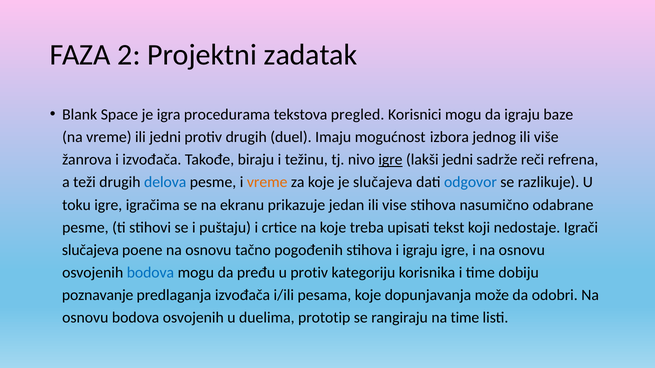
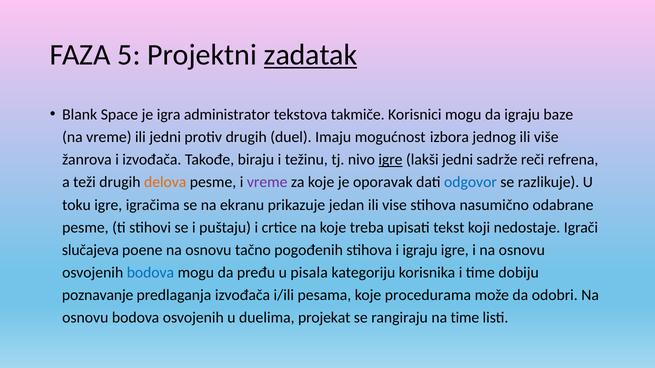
2: 2 -> 5 (129, 55)
zadatak underline: none -> present (311, 55)
procedurama: procedurama -> administrator (227, 115)
pregled: pregled -> takmiče (358, 115)
delova colour: blue -> orange (165, 183)
vreme colour: orange -> purple (267, 183)
je slučajeva: slučajeva -> oporavak (383, 183)
u protiv: protiv -> pisala (309, 273)
dopunjavanja: dopunjavanja -> procedurama (428, 295)
prototip: prototip -> projekat (324, 318)
